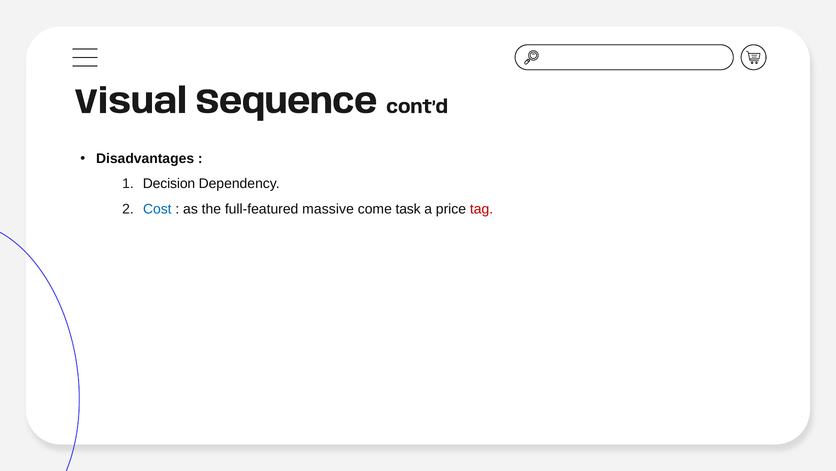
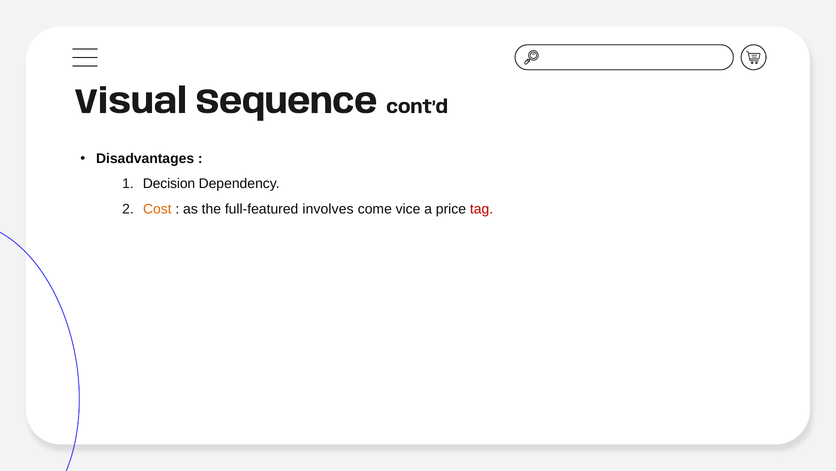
Cost colour: blue -> orange (157, 209)
massive: massive -> involves (328, 209)
task: task -> vice (408, 209)
